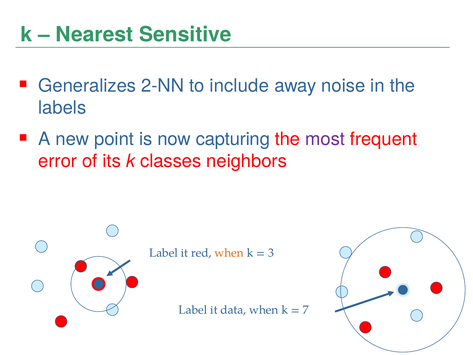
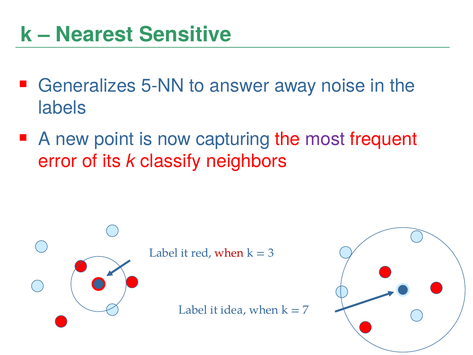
2-NN: 2-NN -> 5-NN (163, 86)
include: include -> answer (239, 86)
classes: classes -> classify (171, 161)
when colour: orange -> red (229, 253)
data: data -> idea (233, 310)
